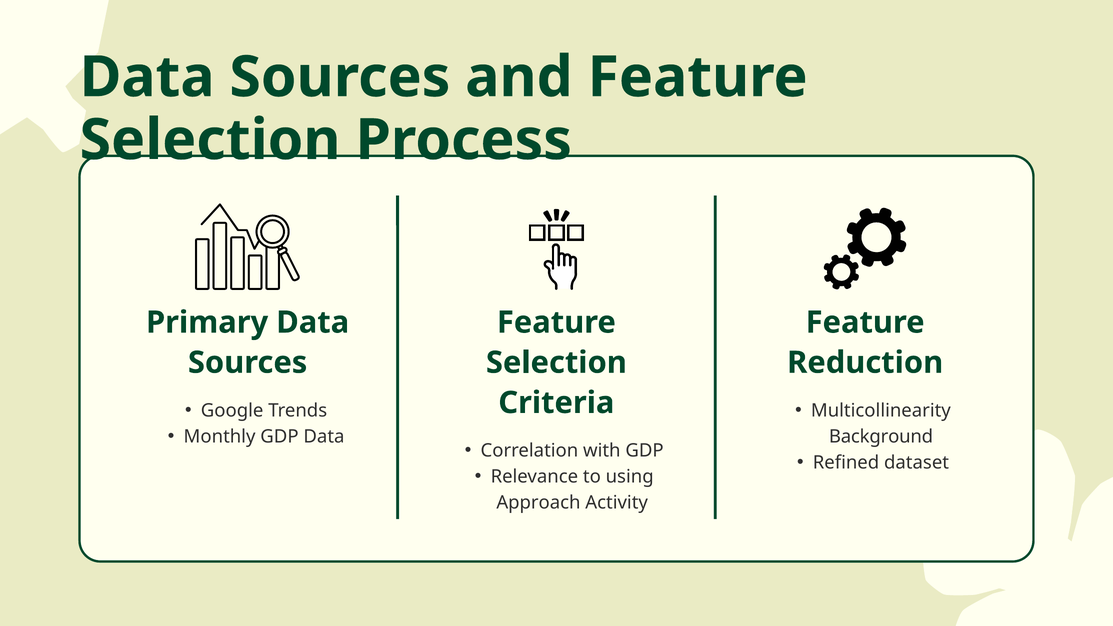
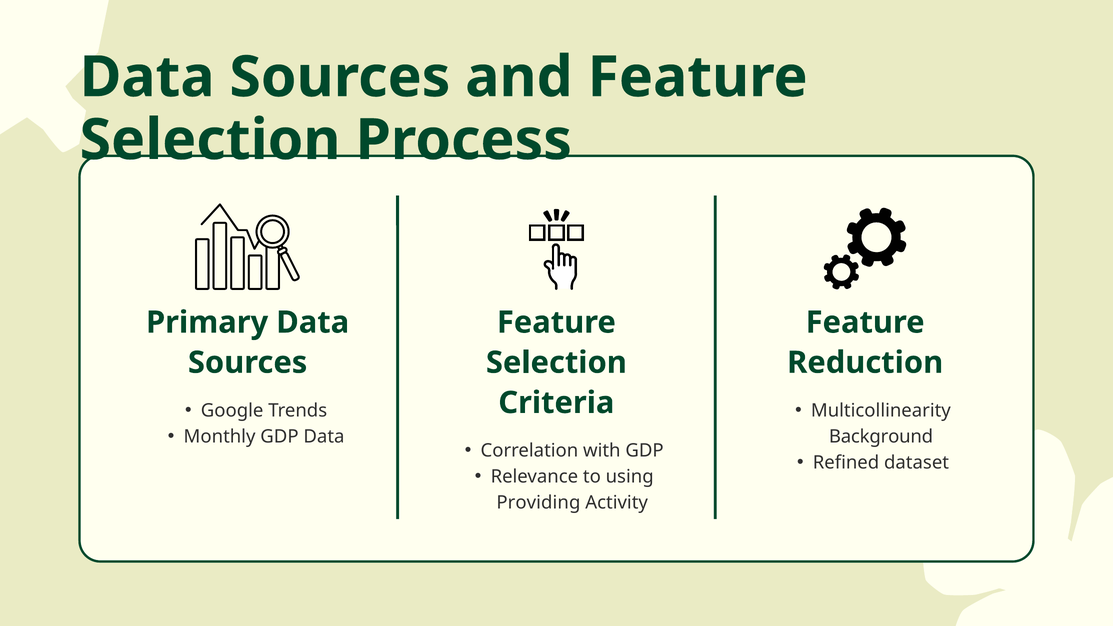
Approach: Approach -> Providing (538, 503)
